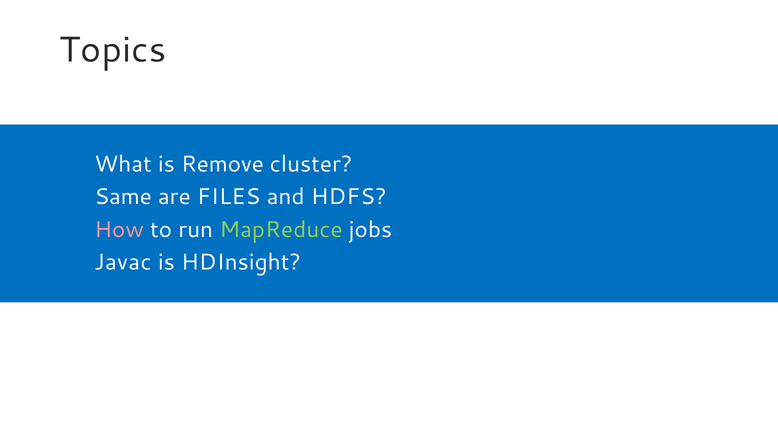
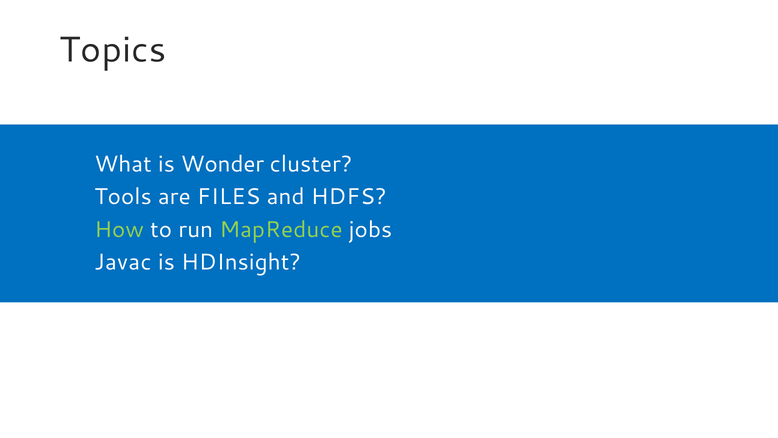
Remove: Remove -> Wonder (222, 164)
Same: Same -> Tools (123, 197)
How colour: pink -> light green (119, 229)
